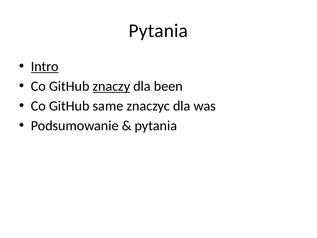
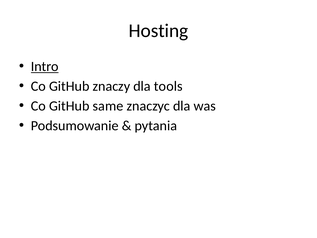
Pytania: Pytania -> Hosting (159, 31)
znaczy underline: present -> none (111, 86)
been: been -> tools (168, 86)
